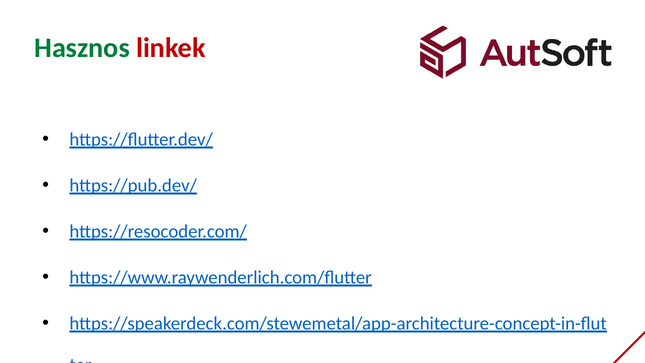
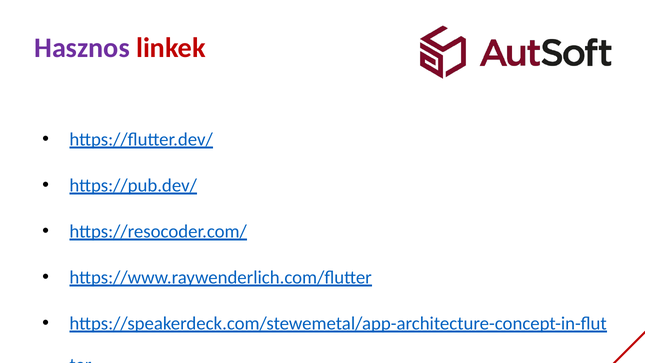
Hasznos colour: green -> purple (82, 48)
